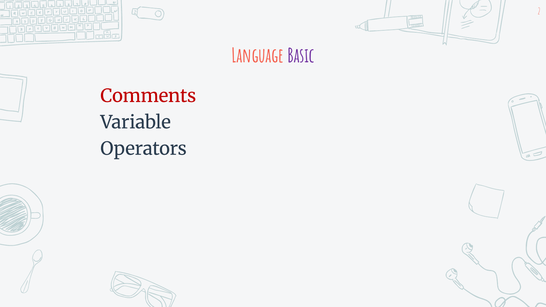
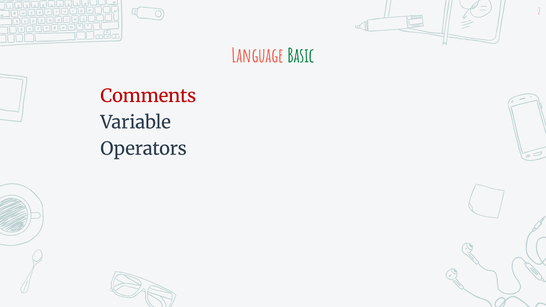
Basic colour: purple -> green (301, 56)
